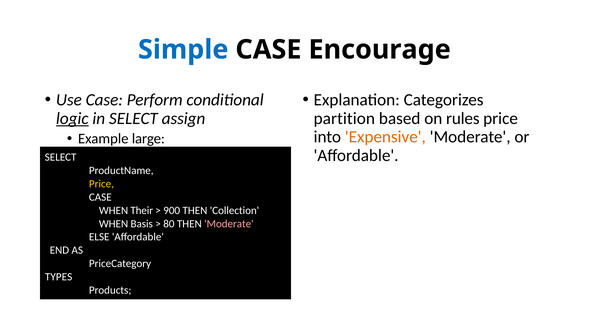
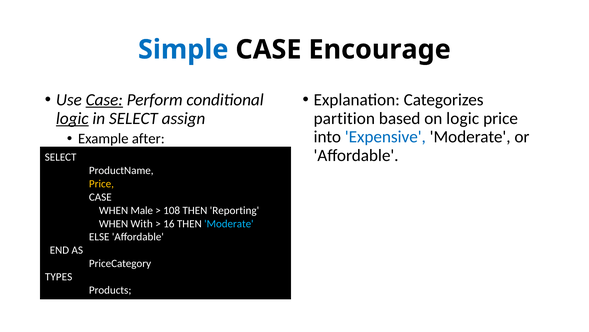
Case underline: none -> present (104, 100)
on rules: rules -> logic (463, 118)
Expensive colour: orange -> blue (385, 137)
large: large -> after (148, 138)
Their: Their -> Male (142, 210)
900: 900 -> 108 (172, 210)
Collection: Collection -> Reporting (234, 210)
Basis: Basis -> With (142, 223)
80: 80 -> 16 (169, 223)
Moderate colour: pink -> light blue (229, 223)
